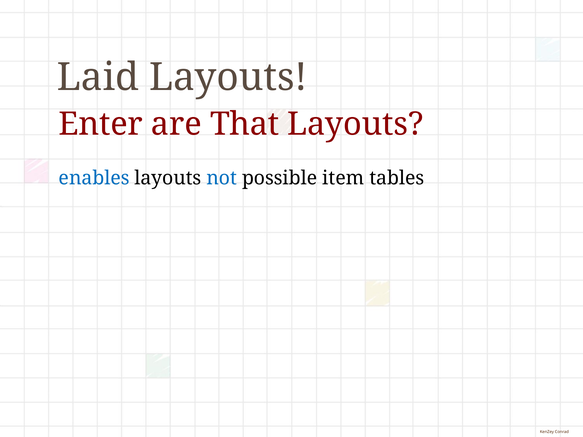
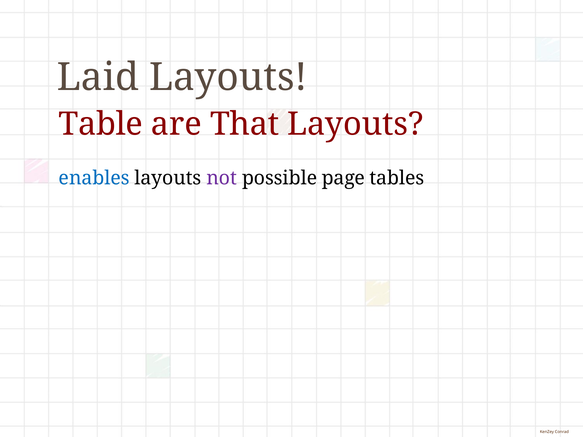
Enter: Enter -> Table (101, 124)
not colour: blue -> purple (222, 178)
item: item -> page (343, 178)
